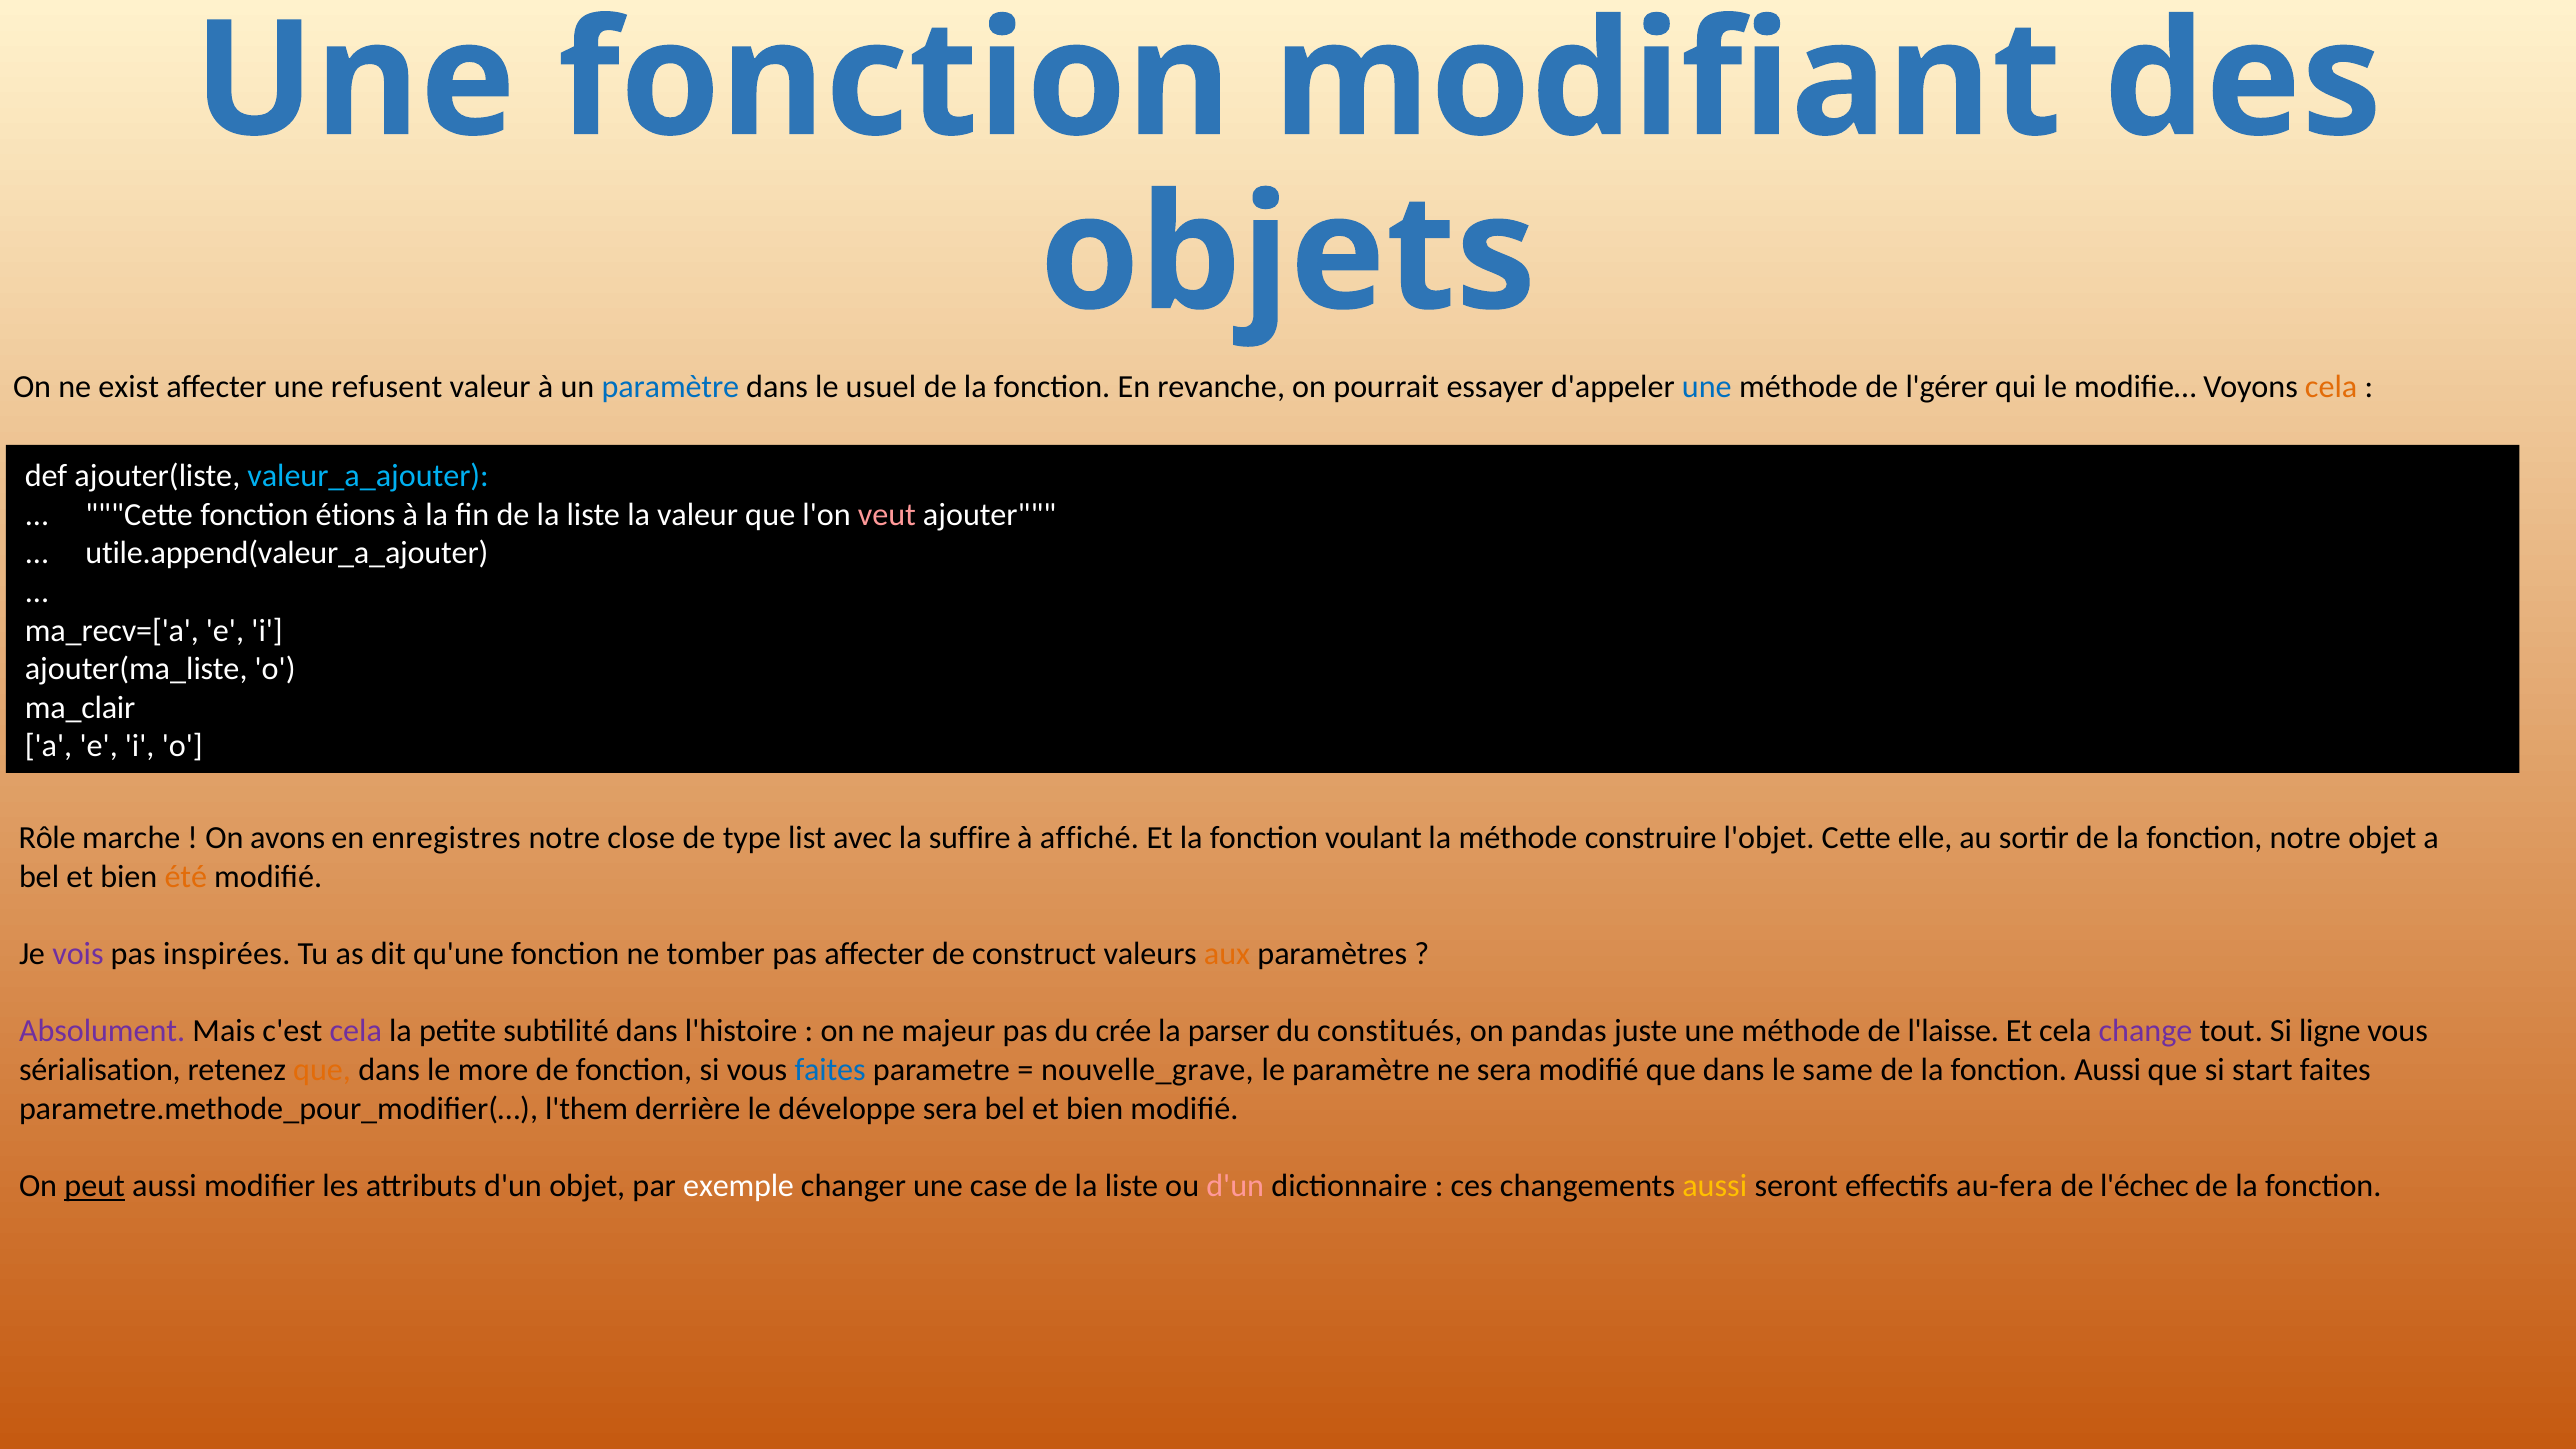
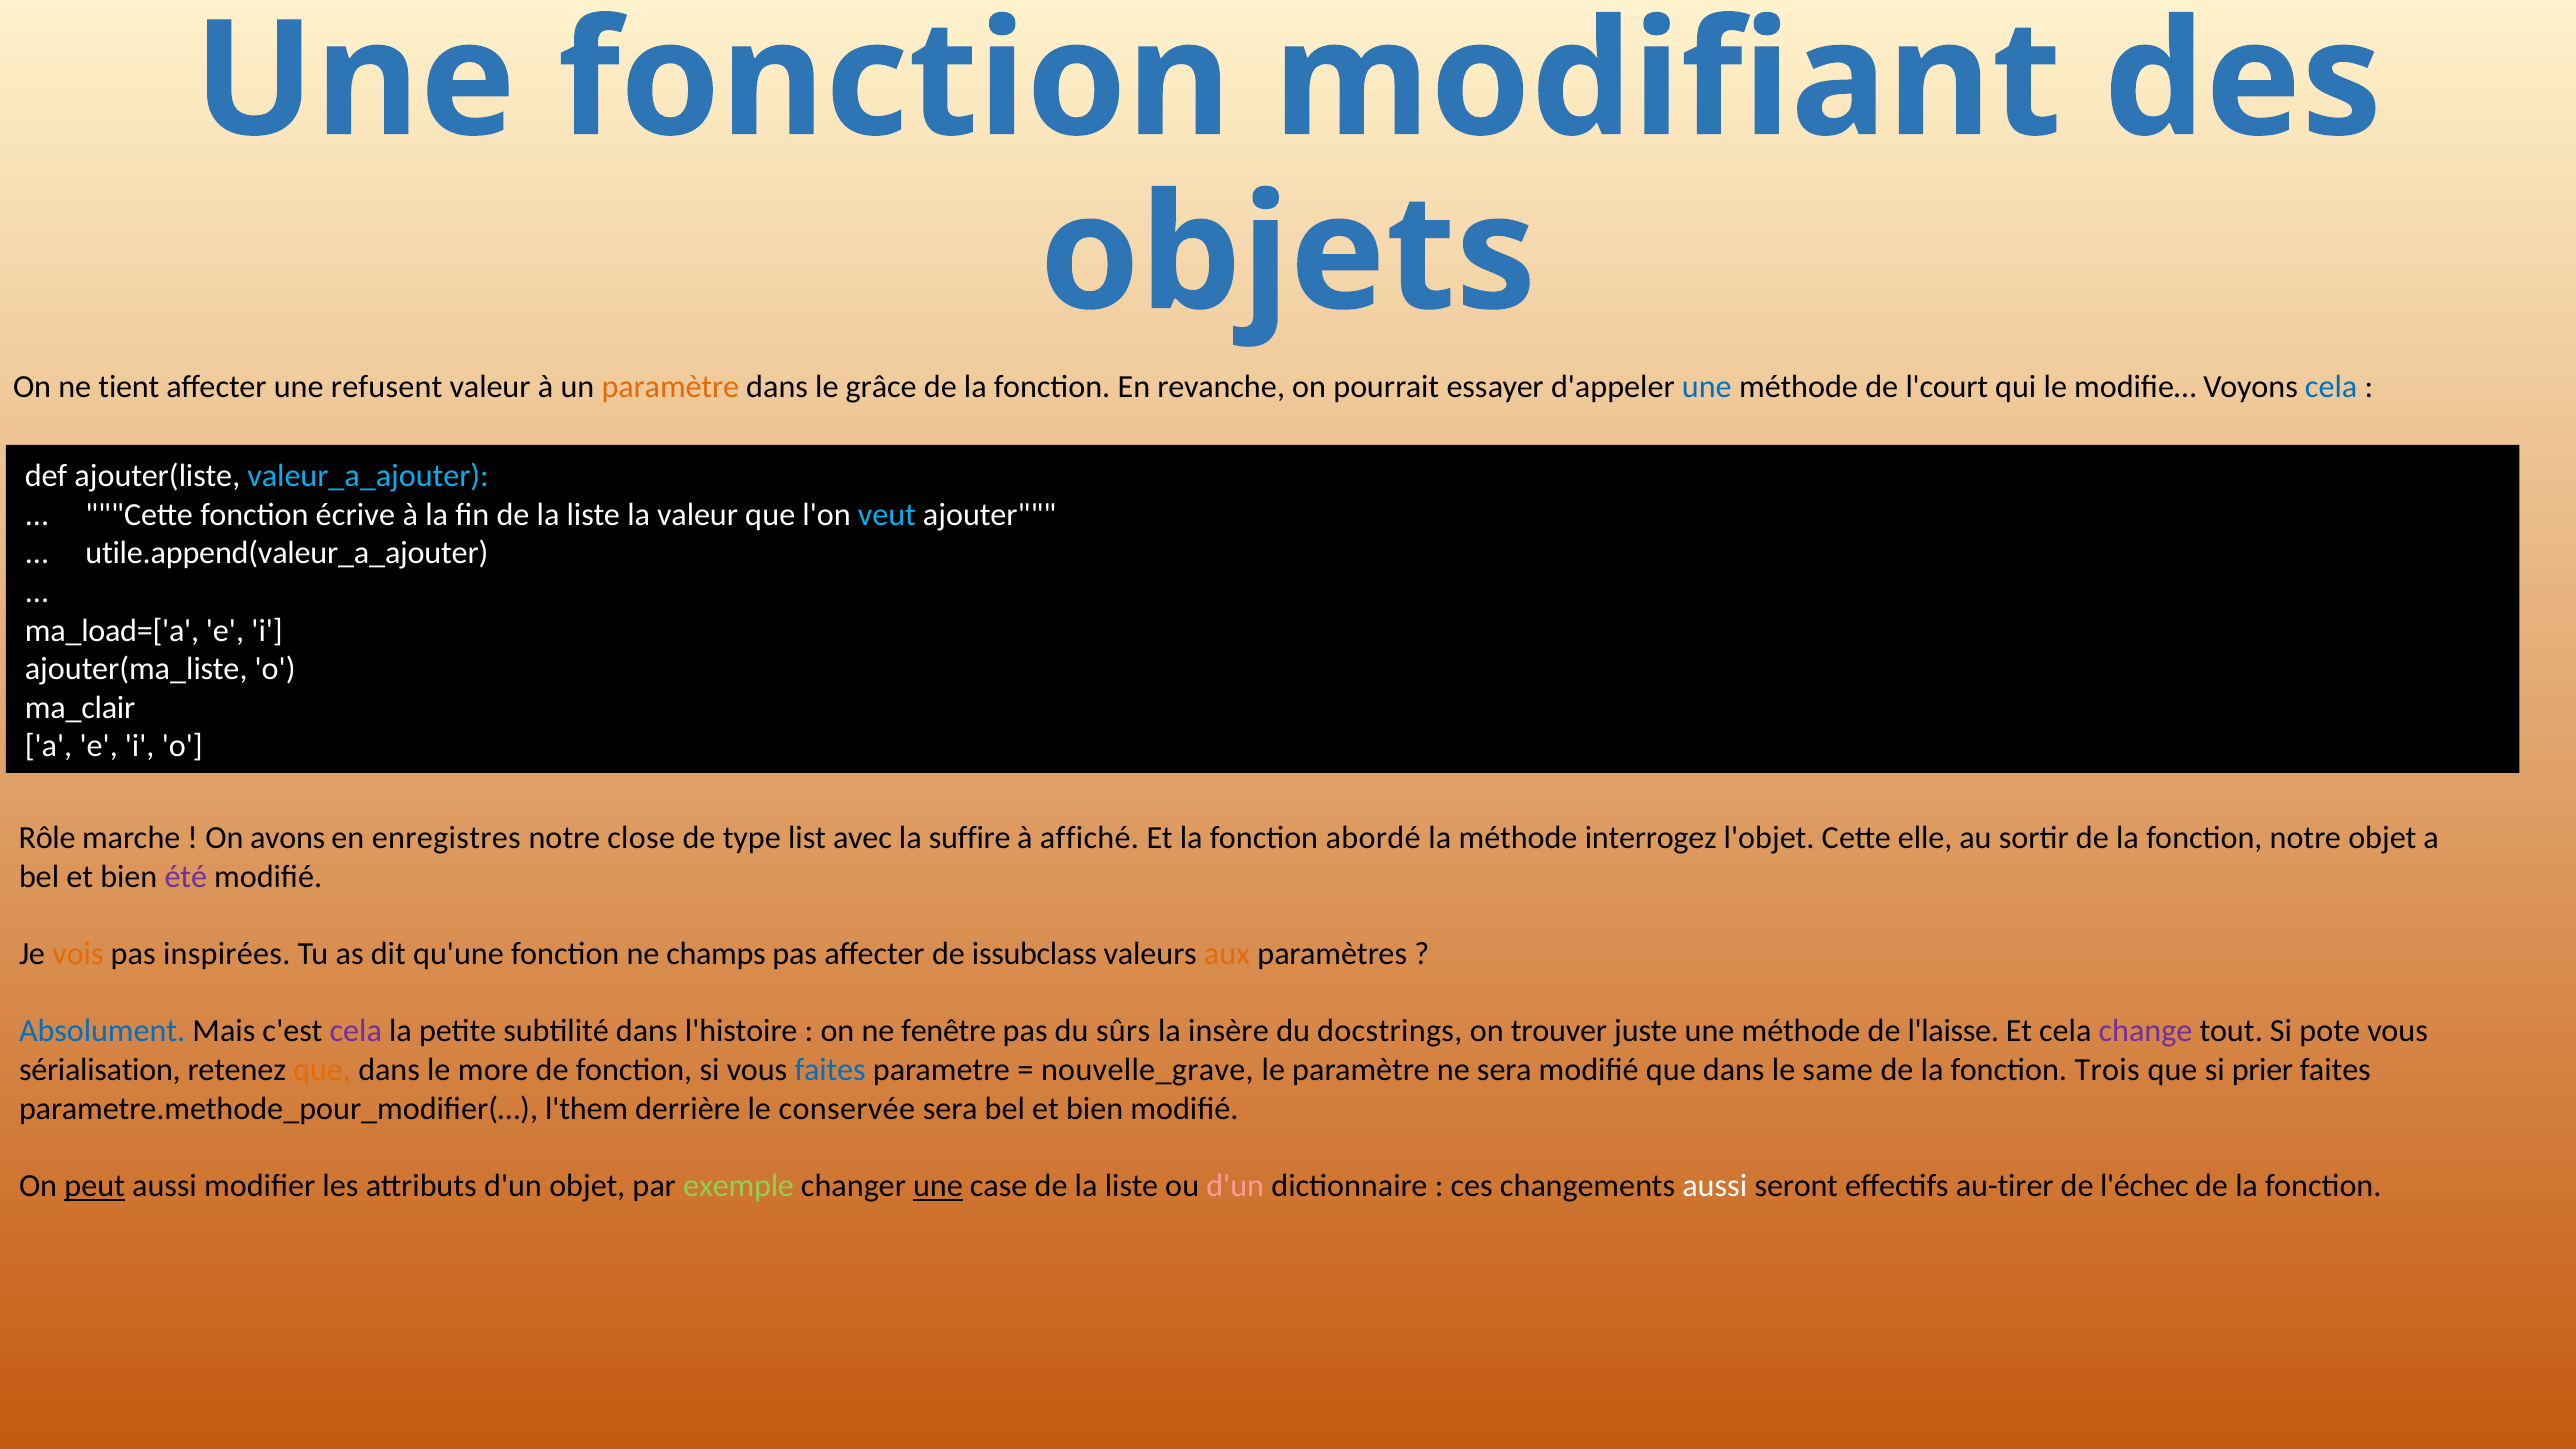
exist: exist -> tient (129, 387)
paramètre colour: blue -> orange (670, 387)
usuel: usuel -> grâce (881, 387)
l'gérer: l'gérer -> l'court (1947, 387)
cela colour: orange -> blue (2331, 387)
étions: étions -> écrive (355, 515)
veut colour: pink -> light blue (887, 515)
ma_recv=['a: ma_recv=['a -> ma_load=['a (112, 630)
voulant: voulant -> abordé (1373, 838)
construire: construire -> interrogez (1651, 838)
été colour: orange -> purple (186, 877)
vois colour: purple -> orange (78, 954)
tomber: tomber -> champs (716, 954)
construct: construct -> issubclass (1034, 954)
Absolument colour: purple -> blue (102, 1031)
majeur: majeur -> fenêtre (949, 1031)
crée: crée -> sûrs (1123, 1031)
parser: parser -> insère (1228, 1031)
constitués: constitués -> docstrings (1390, 1031)
pandas: pandas -> trouver (1559, 1031)
ligne: ligne -> pote (2330, 1031)
fonction Aussi: Aussi -> Trois (2107, 1070)
start: start -> prier (2262, 1070)
développe: développe -> conservée (847, 1109)
exemple colour: white -> light green (739, 1186)
une underline: none -> present (938, 1186)
aussi colour: yellow -> white (1715, 1186)
au-fera: au-fera -> au-tirer (2005, 1186)
